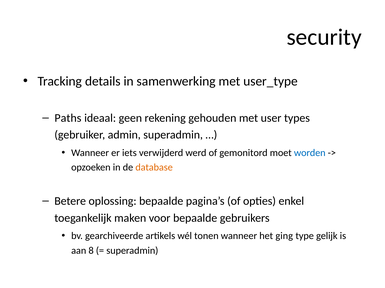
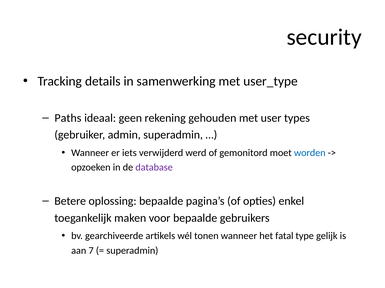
database colour: orange -> purple (154, 168)
ging: ging -> fatal (284, 236)
8: 8 -> 7 (91, 251)
